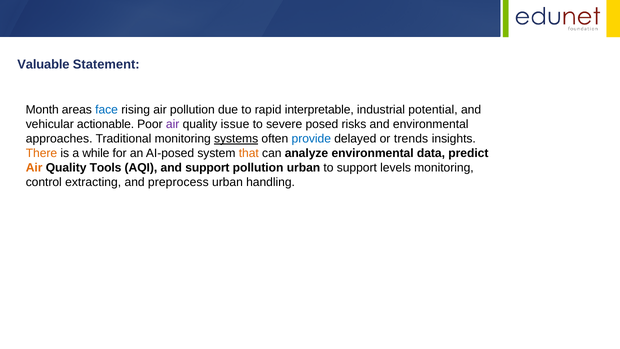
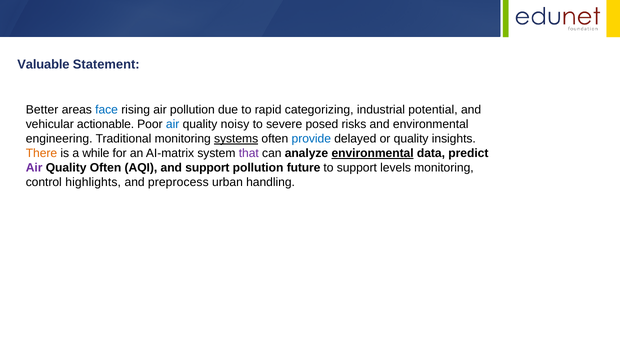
Month: Month -> Better (42, 110)
interpretable: interpretable -> categorizing (319, 110)
air colour: purple -> blue (173, 124)
issue: issue -> noisy (235, 124)
approaches: approaches -> engineering (59, 139)
or trends: trends -> quality (411, 139)
AI-posed: AI-posed -> AI-matrix (170, 153)
that colour: orange -> purple (249, 153)
environmental underline: none -> present (373, 153)
Air colour: orange -> purple (34, 168)
Quality Tools: Tools -> Often (106, 168)
pollution urban: urban -> future (304, 168)
extracting: extracting -> highlights (93, 182)
